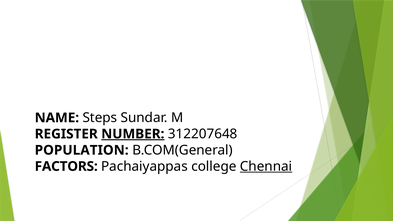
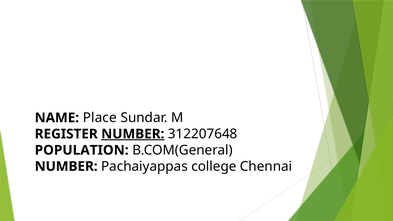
Steps: Steps -> Place (100, 118)
FACTORS: FACTORS -> NUMBER (66, 166)
Chennai underline: present -> none (266, 166)
